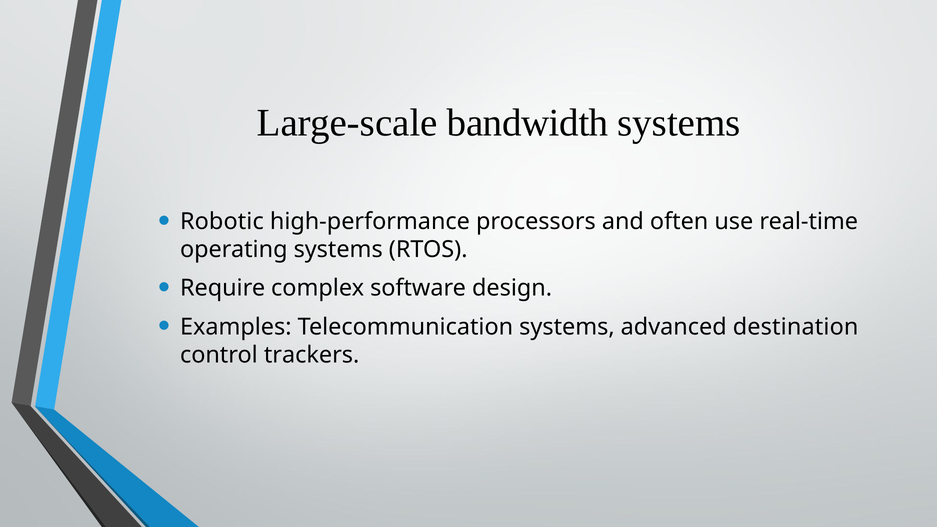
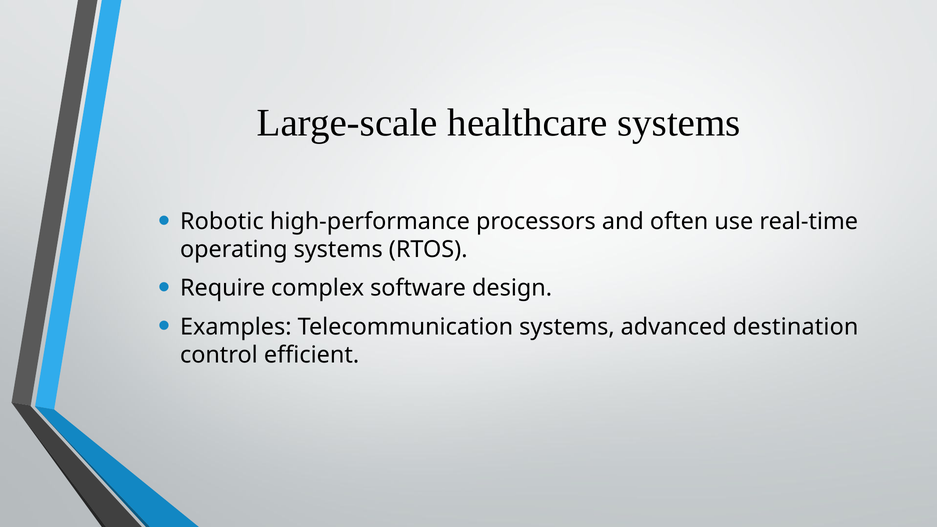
bandwidth: bandwidth -> healthcare (528, 123)
trackers: trackers -> efficient (312, 355)
